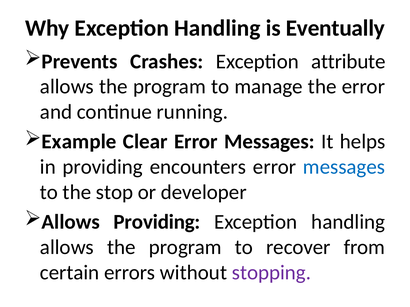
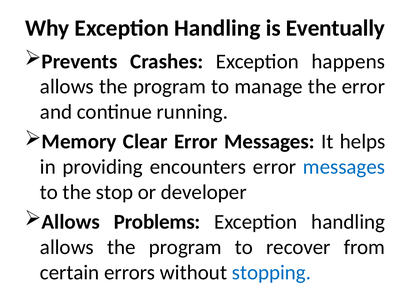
attribute: attribute -> happens (348, 62)
Example: Example -> Memory (79, 142)
Allows Providing: Providing -> Problems (157, 222)
stopping colour: purple -> blue (271, 273)
